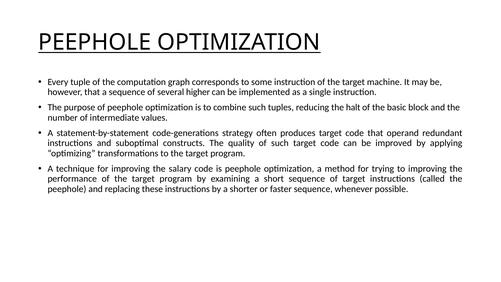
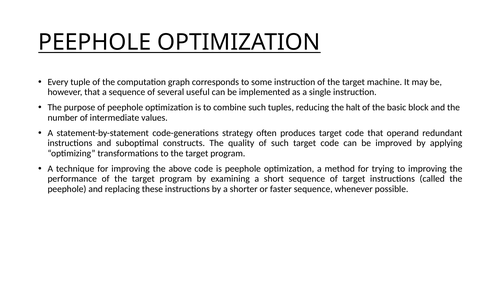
higher: higher -> useful (198, 92)
salary: salary -> above (180, 169)
